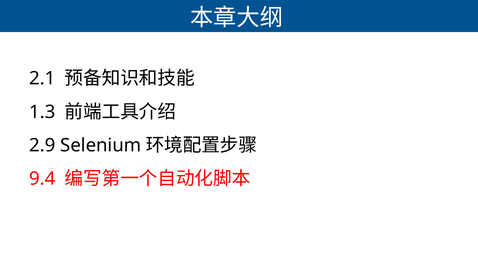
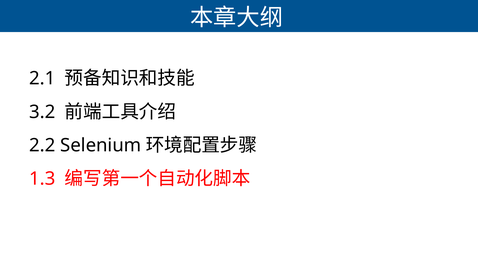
1.3: 1.3 -> 3.2 (42, 112)
2.9: 2.9 -> 2.2 (42, 145)
9.4: 9.4 -> 1.3 (42, 179)
